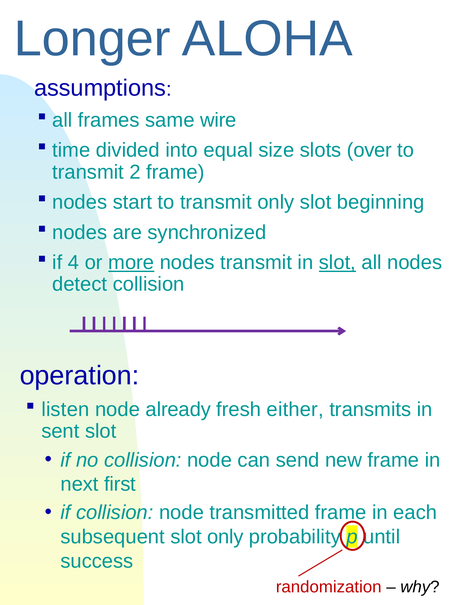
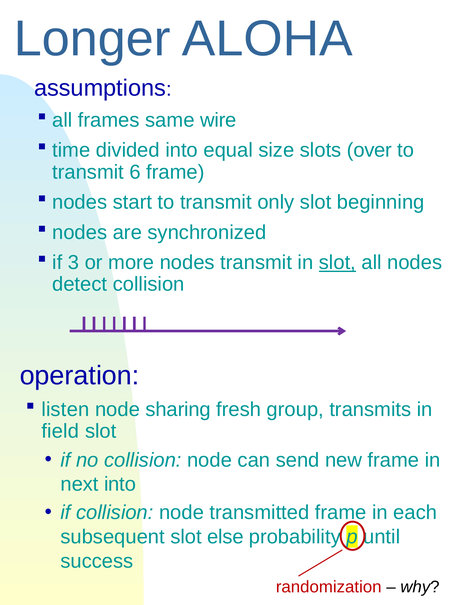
2: 2 -> 6 (135, 172)
4: 4 -> 3 (73, 263)
more underline: present -> none (131, 263)
already: already -> sharing (178, 410)
either: either -> group (295, 410)
sent: sent -> field (60, 432)
next first: first -> into (120, 484)
slot only: only -> else (225, 537)
